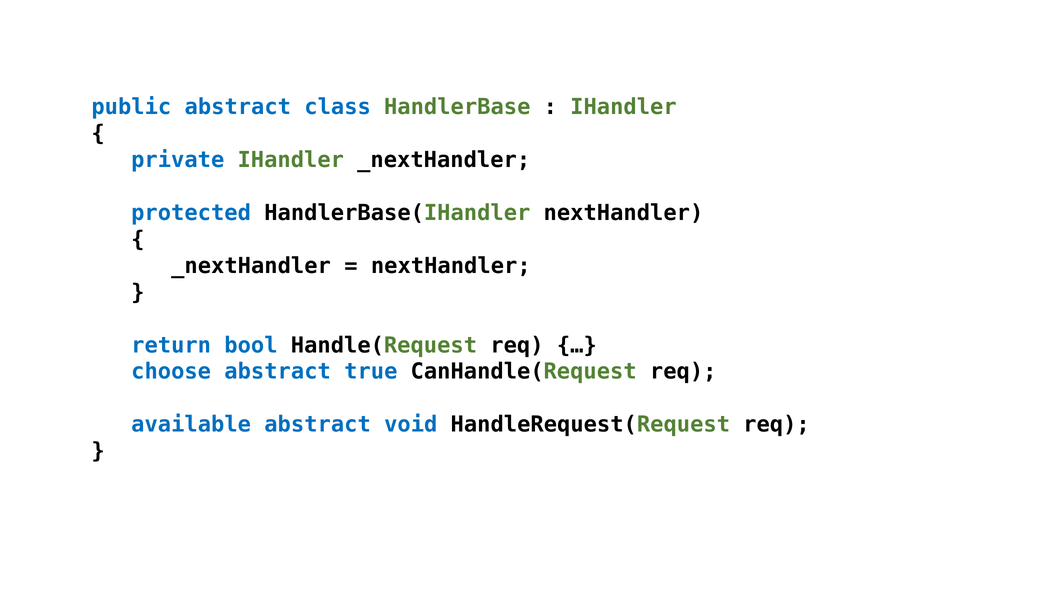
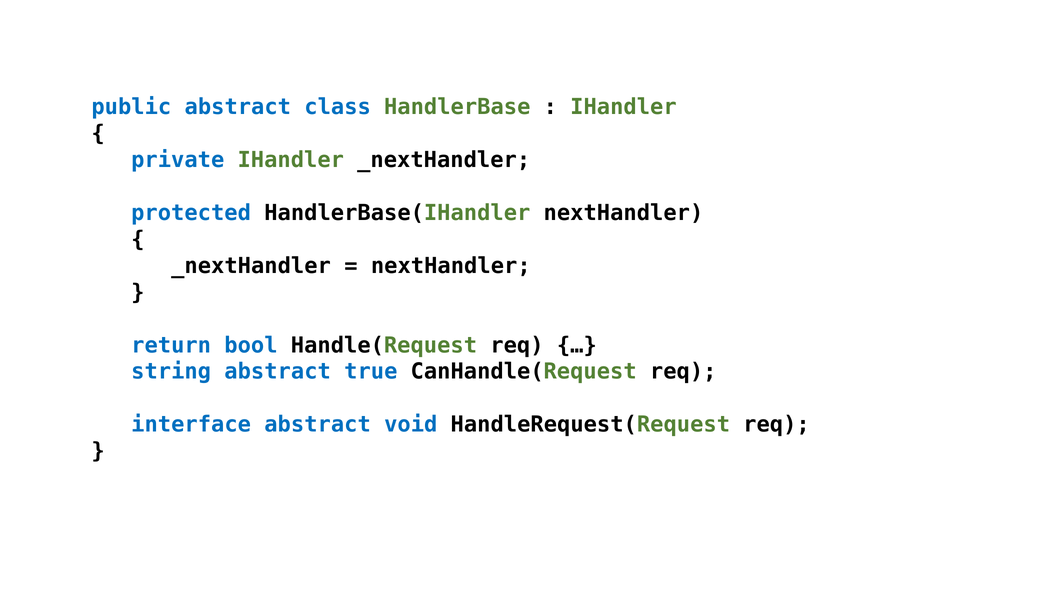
choose: choose -> string (171, 372)
available: available -> interface (191, 424)
